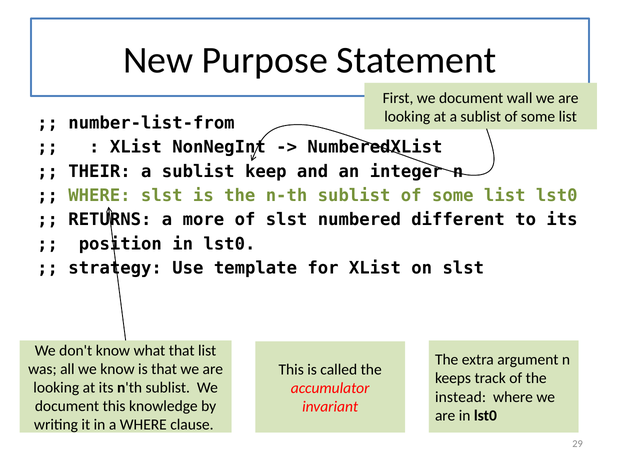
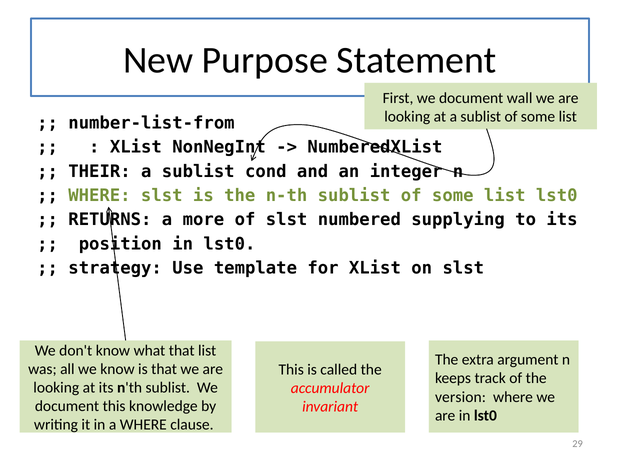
keep: keep -> cond (266, 171)
different: different -> supplying (458, 220)
instead: instead -> version (460, 397)
